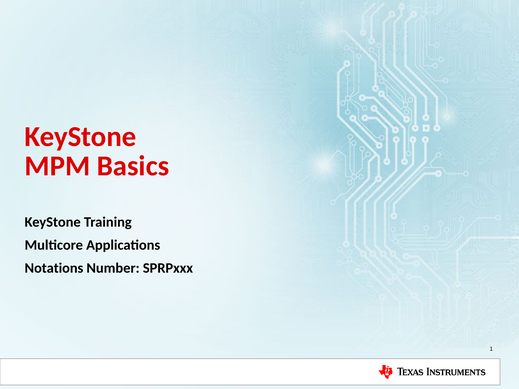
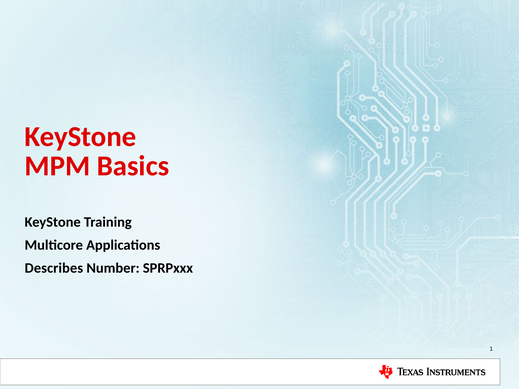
Notations: Notations -> Describes (54, 268)
